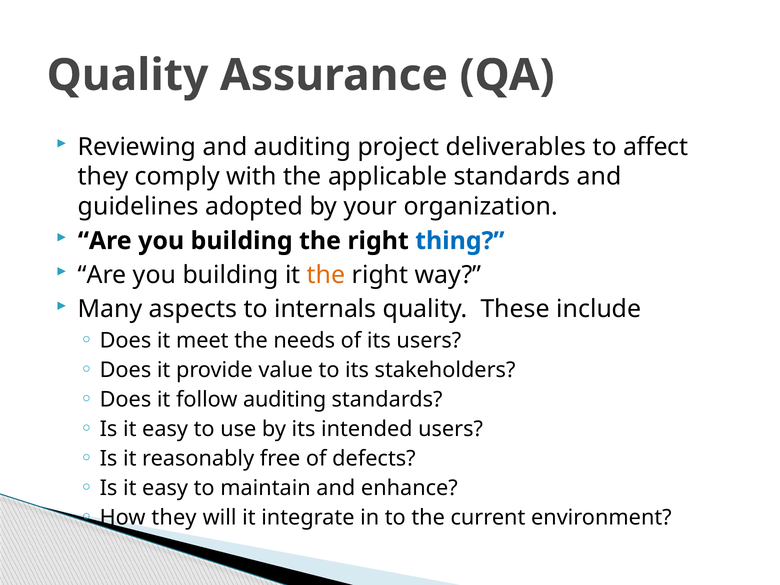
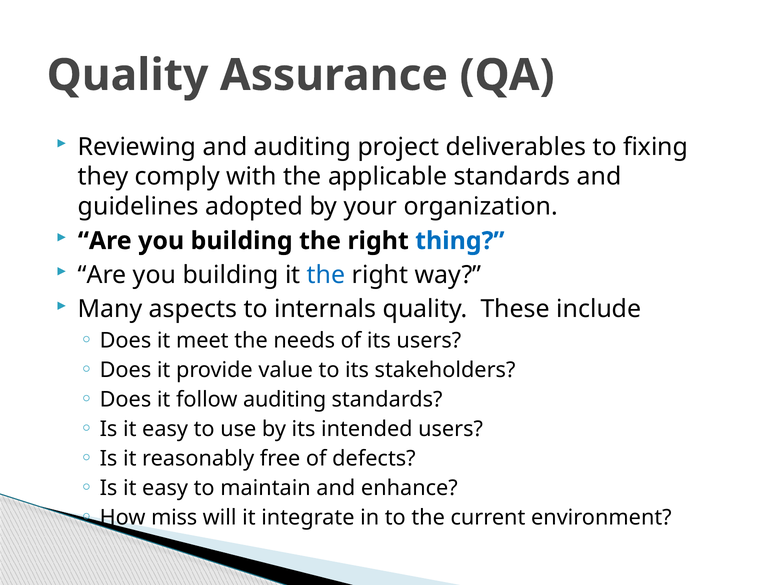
affect: affect -> fixing (656, 147)
the colour: orange -> blue (326, 275)
How they: they -> miss (174, 518)
